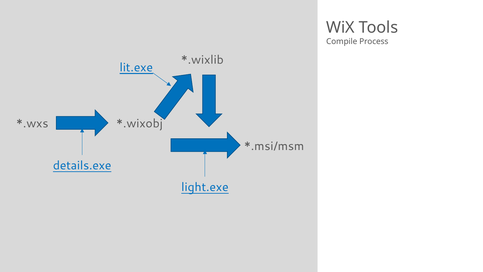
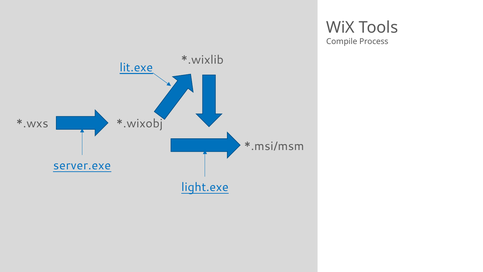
details.exe: details.exe -> server.exe (82, 165)
